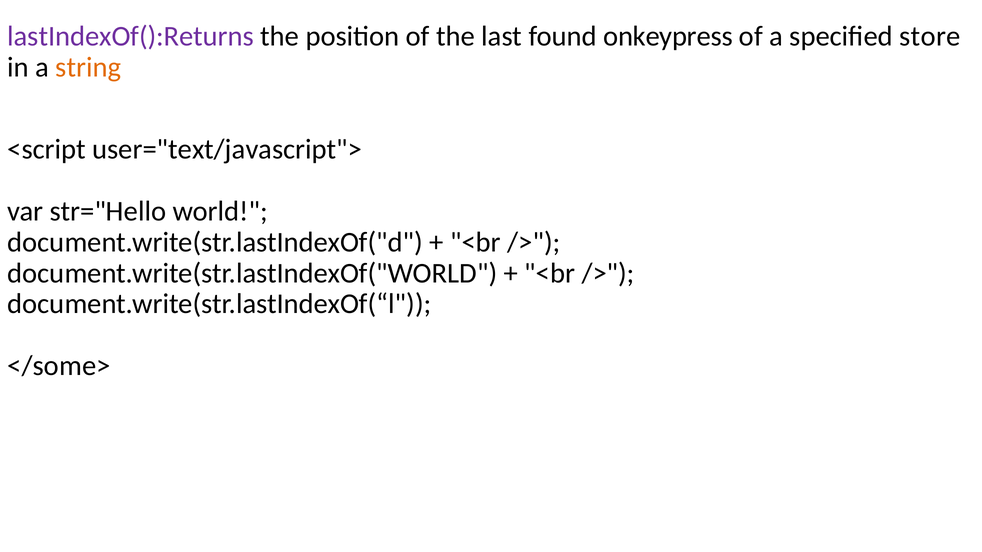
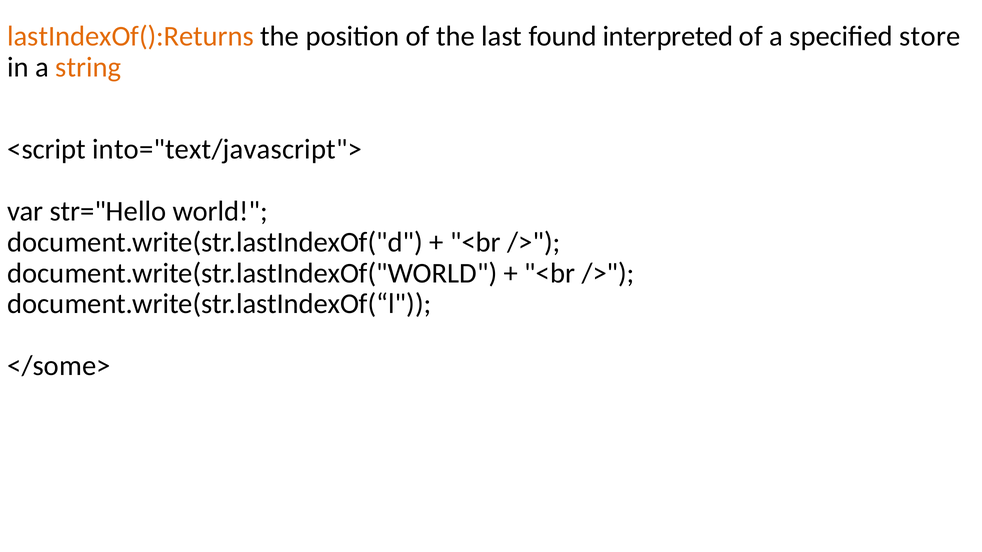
lastIndexOf():Returns colour: purple -> orange (131, 36)
onkeypress: onkeypress -> interpreted (668, 36)
user="text/javascript">: user="text/javascript"> -> into="text/javascript"> (227, 150)
